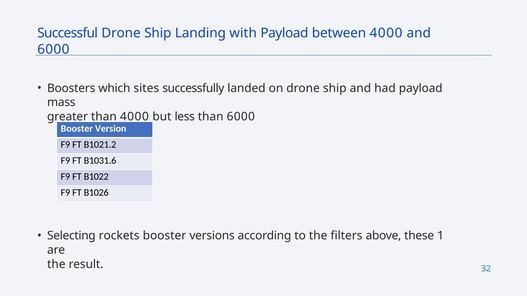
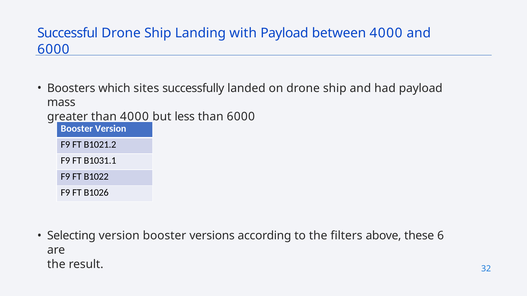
B1031.6: B1031.6 -> B1031.1 (100, 161)
Selecting rockets: rockets -> version (119, 236)
1: 1 -> 6 (441, 236)
